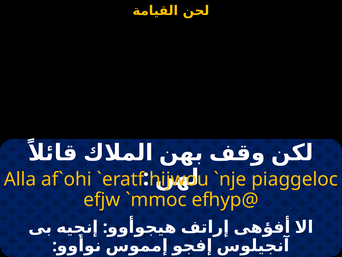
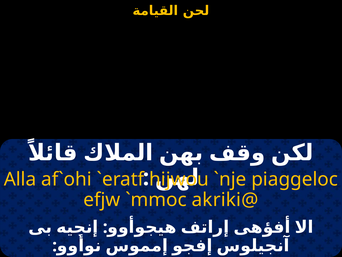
efhyp@: efhyp@ -> akriki@ (225, 199)
